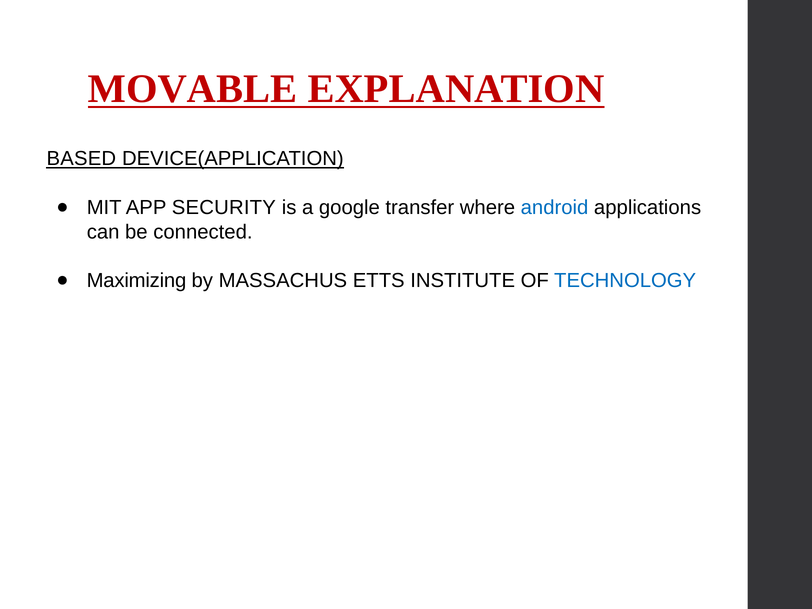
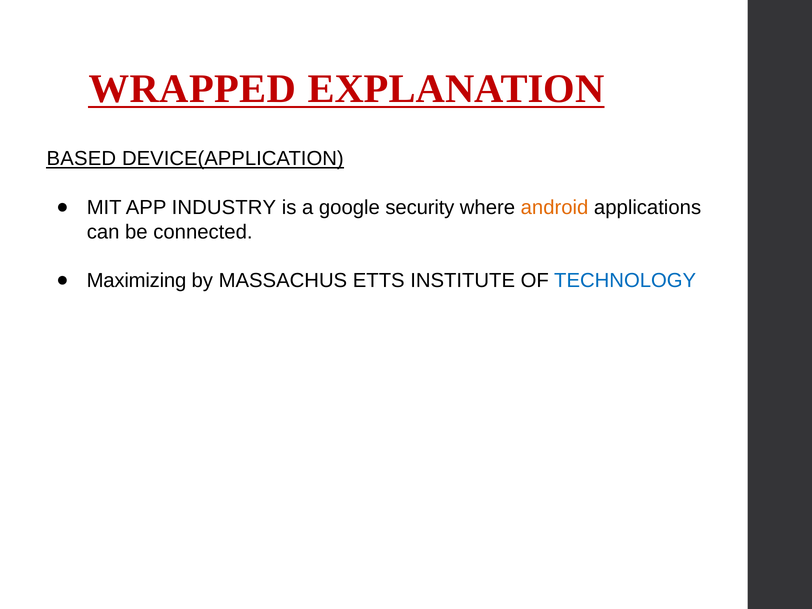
MOVABLE: MOVABLE -> WRAPPED (192, 89)
SECURITY: SECURITY -> INDUSTRY (224, 207)
transfer: transfer -> security (420, 207)
android colour: blue -> orange (555, 207)
